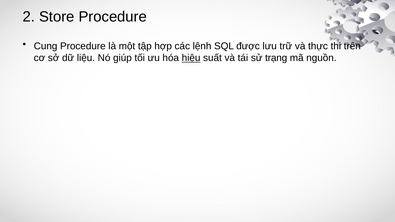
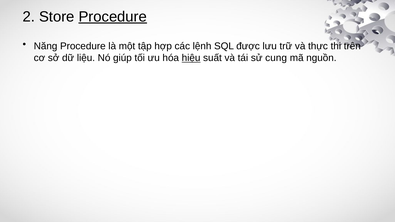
Procedure underline: none -> present (113, 17)
Cung: Cung -> Năng (46, 46)
trạng: trạng -> cung (276, 58)
